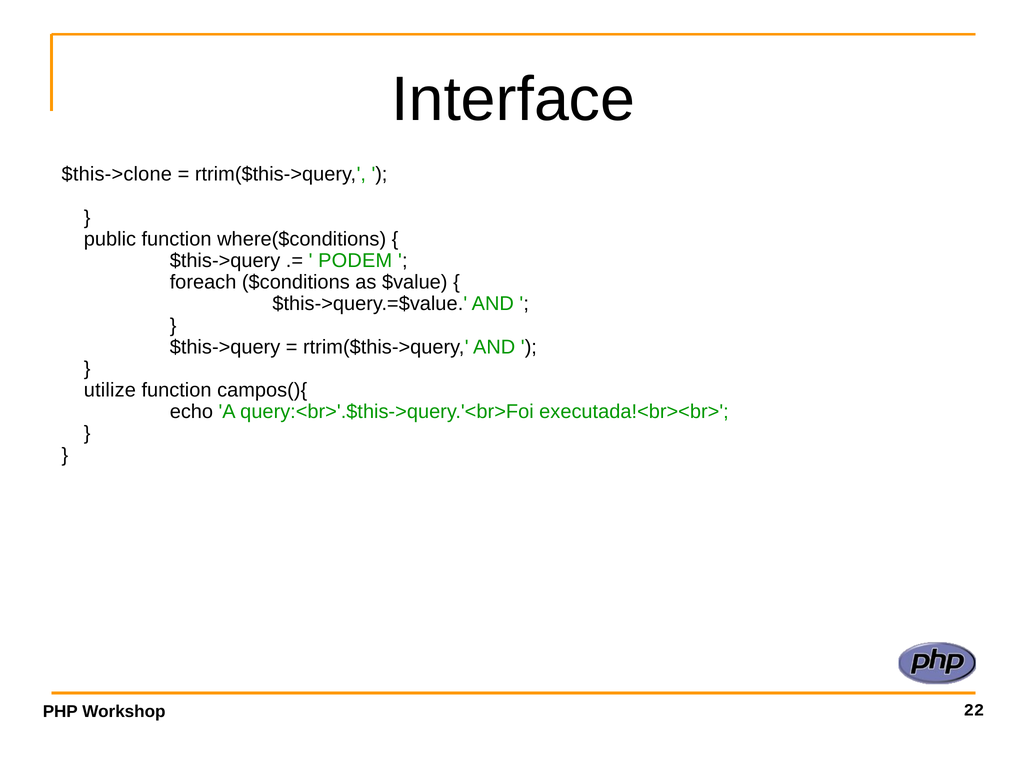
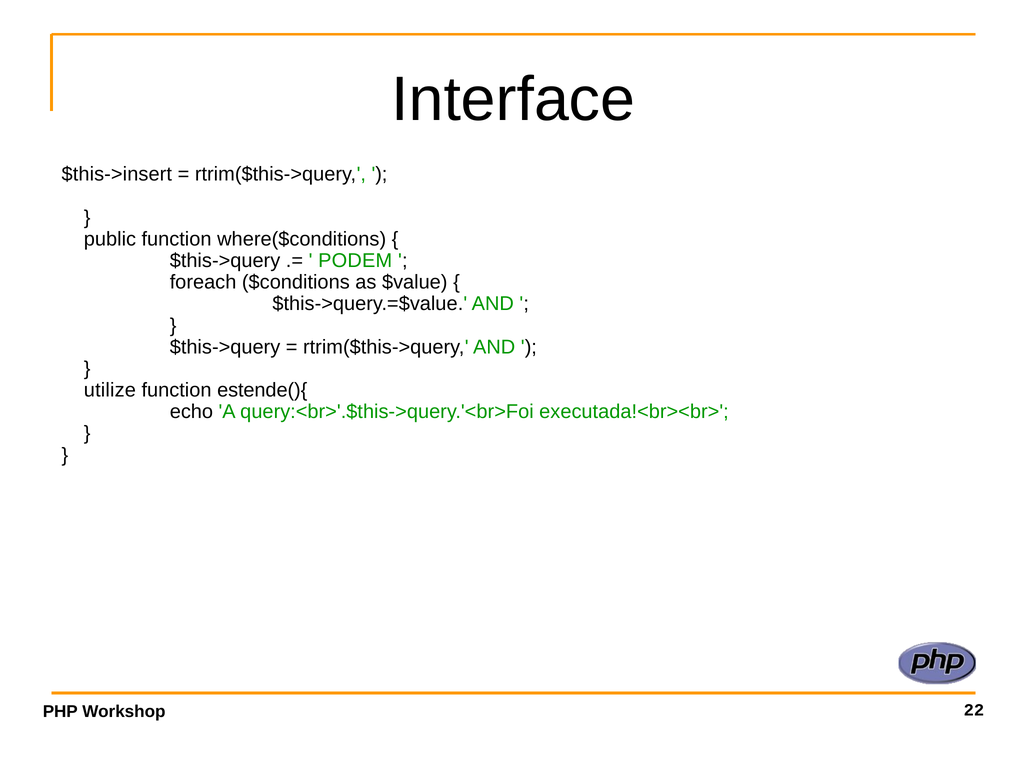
$this->clone: $this->clone -> $this->insert (117, 174)
campos(){: campos(){ -> estende(){ (262, 390)
